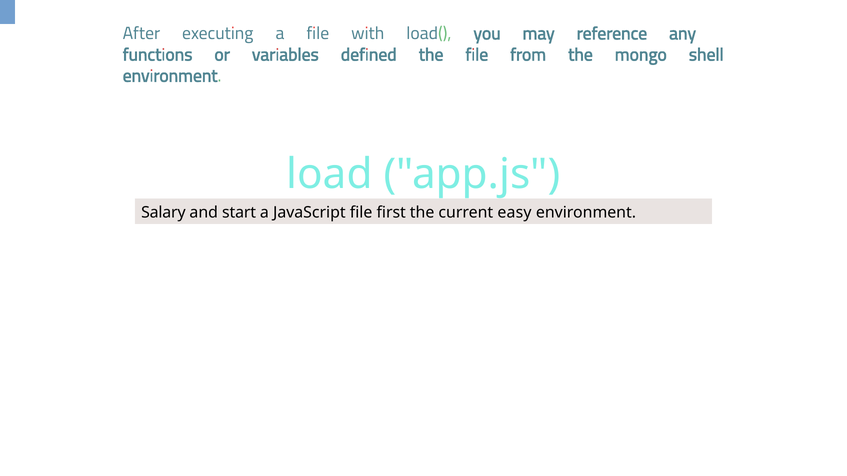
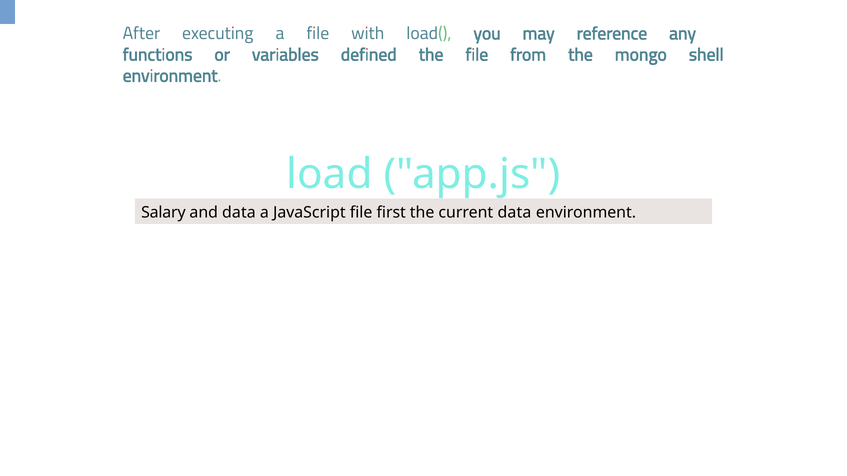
and start: start -> data (239, 213)
current easy: easy -> data (514, 213)
